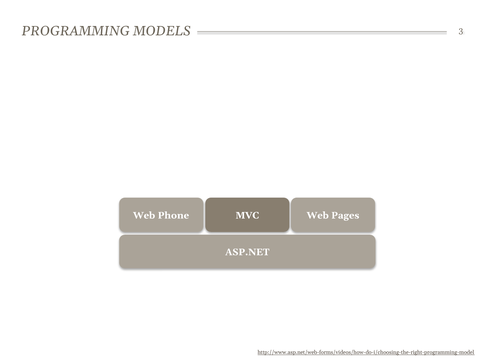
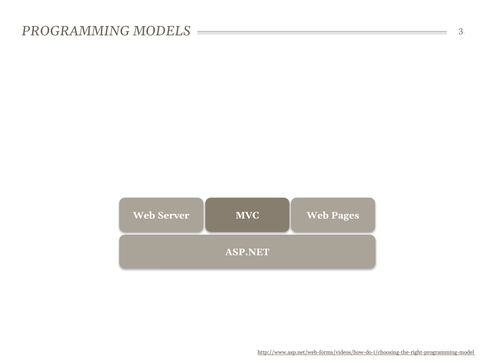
Phone: Phone -> Server (174, 216)
